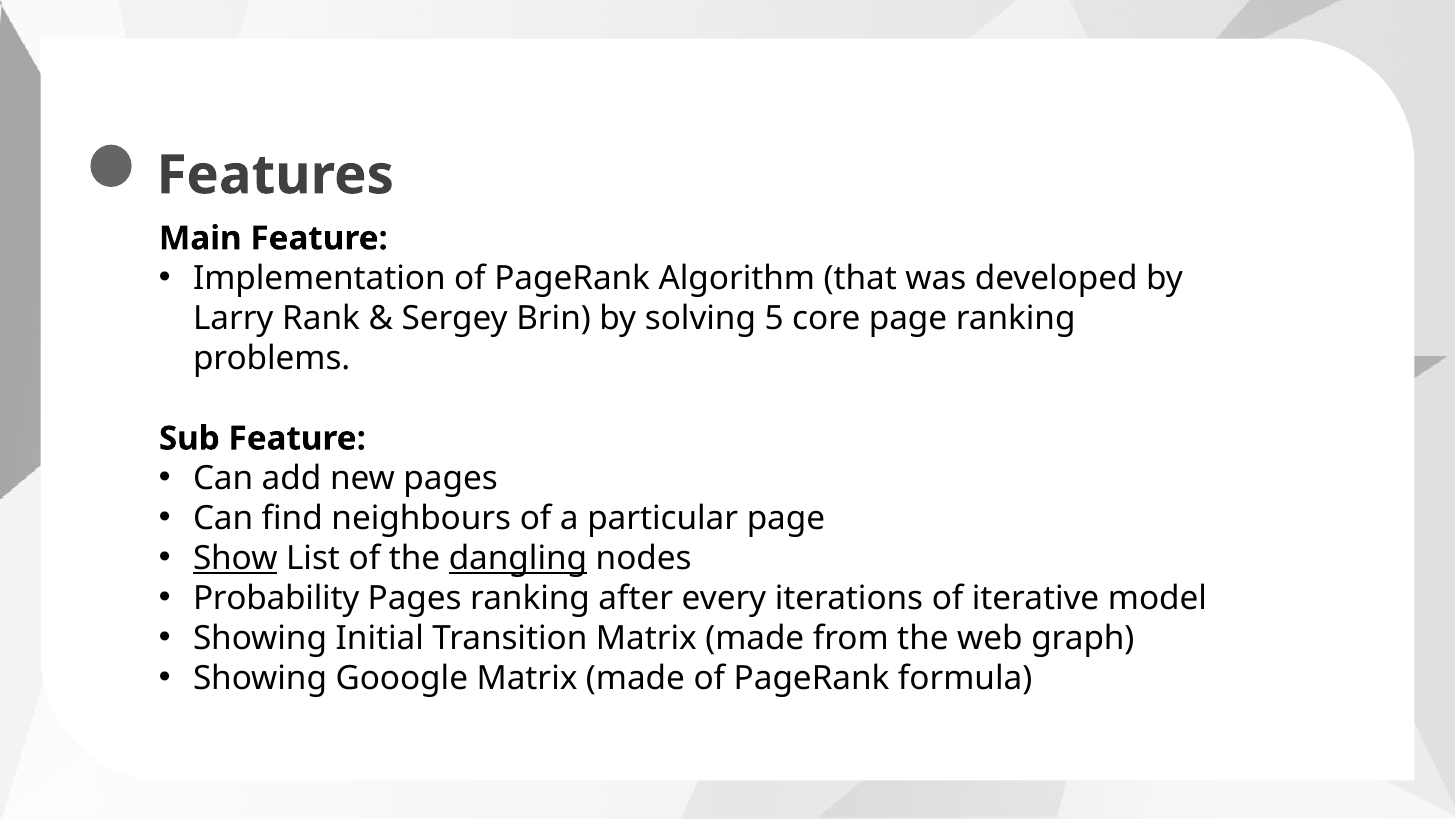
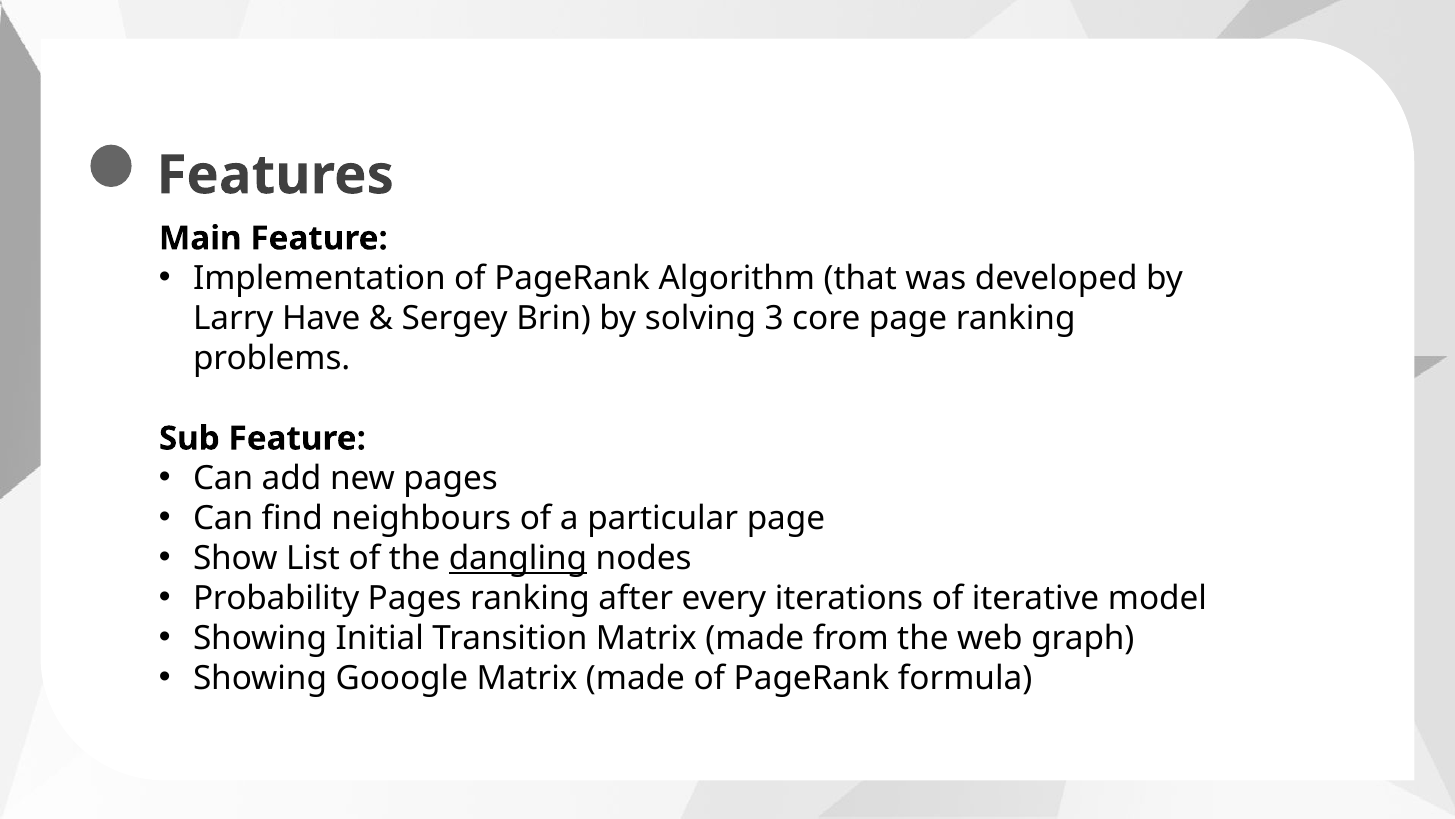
Rank: Rank -> Have (321, 318)
5: 5 -> 3 (774, 318)
Show underline: present -> none (235, 558)
